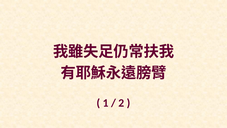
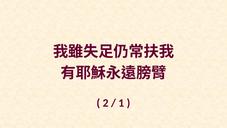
1: 1 -> 2 (106, 103)
2: 2 -> 1 (121, 103)
